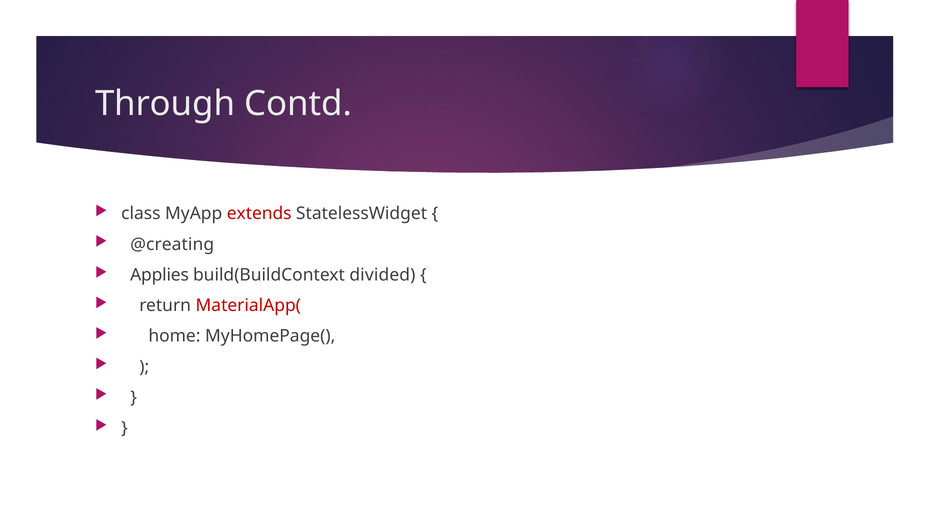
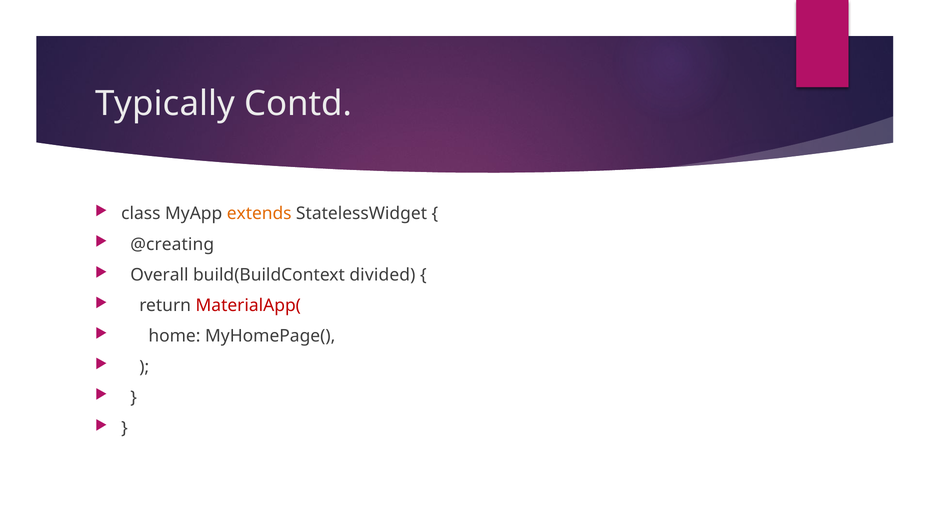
Through: Through -> Typically (165, 104)
extends colour: red -> orange (259, 214)
Applies: Applies -> Overall (159, 275)
